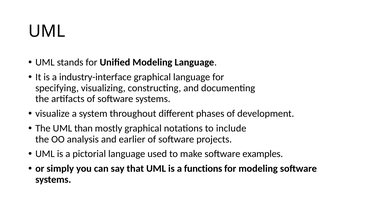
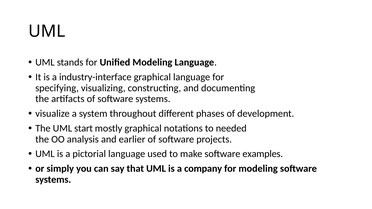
than: than -> start (84, 128)
include: include -> needed (231, 128)
functions: functions -> company (203, 169)
